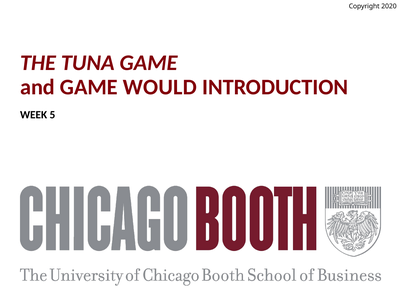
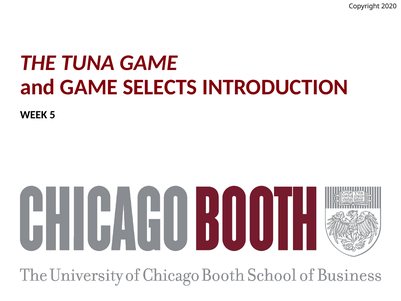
WOULD: WOULD -> SELECTS (160, 87)
